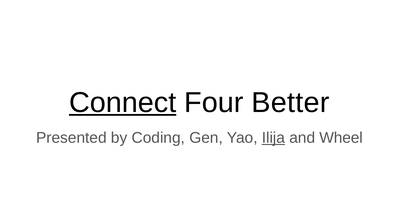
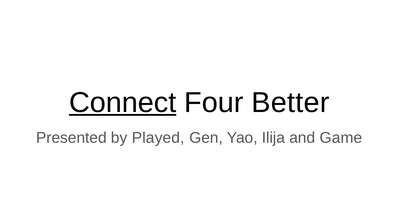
Coding: Coding -> Played (158, 138)
Ilija underline: present -> none (273, 138)
Wheel: Wheel -> Game (341, 138)
